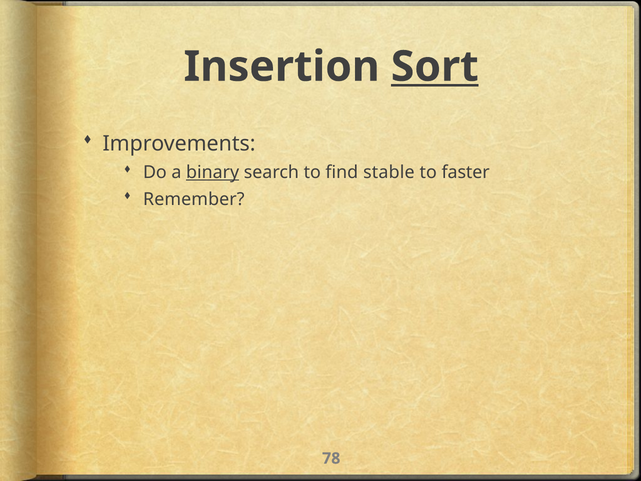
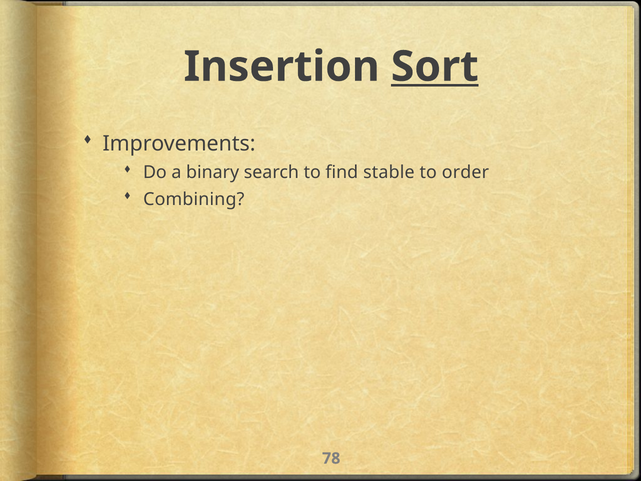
binary underline: present -> none (213, 172)
faster: faster -> order (465, 172)
Remember: Remember -> Combining (194, 199)
